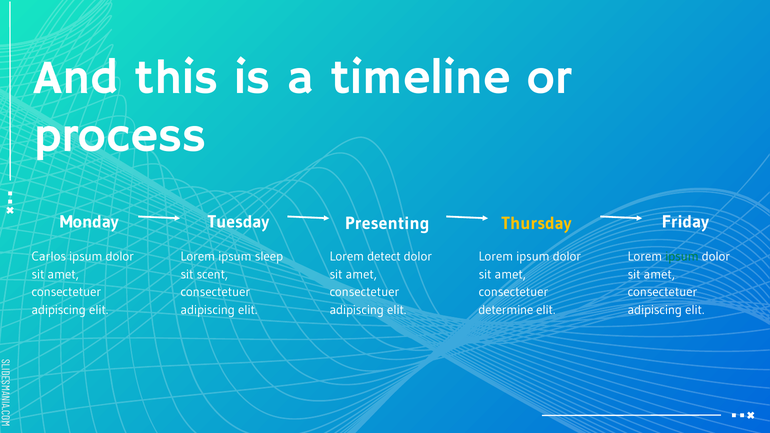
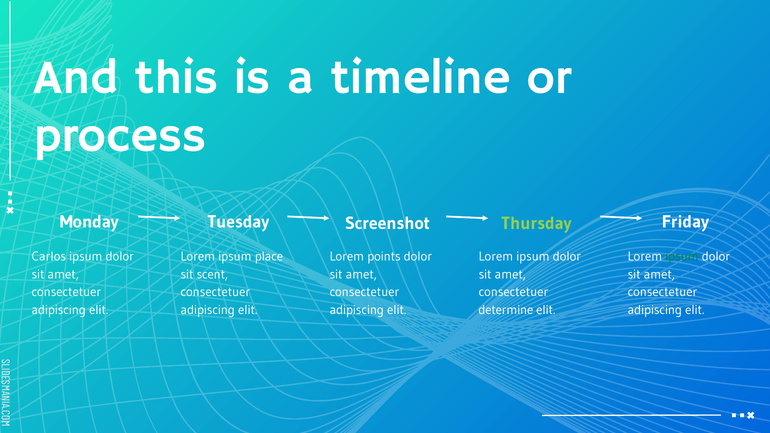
Presenting: Presenting -> Screenshot (387, 224)
Thursday colour: yellow -> light green (536, 224)
sleep: sleep -> place (269, 257)
detect: detect -> points (384, 257)
